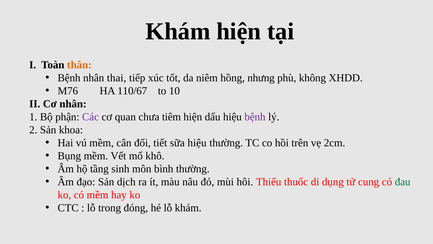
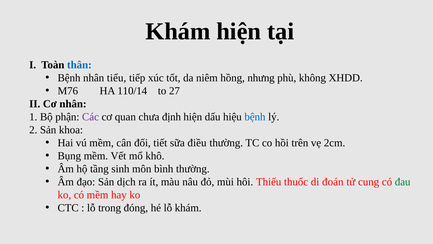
thân colour: orange -> blue (79, 65)
thai: thai -> tiểu (117, 78)
110/67: 110/67 -> 110/14 (132, 91)
10: 10 -> 27 (174, 91)
tiêm: tiêm -> định (171, 117)
bệnh colour: purple -> blue (255, 117)
sữa hiệu: hiệu -> điều (197, 143)
dụng: dụng -> đoán (333, 182)
